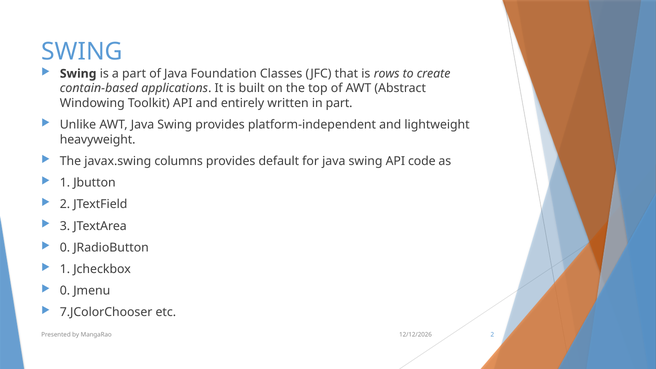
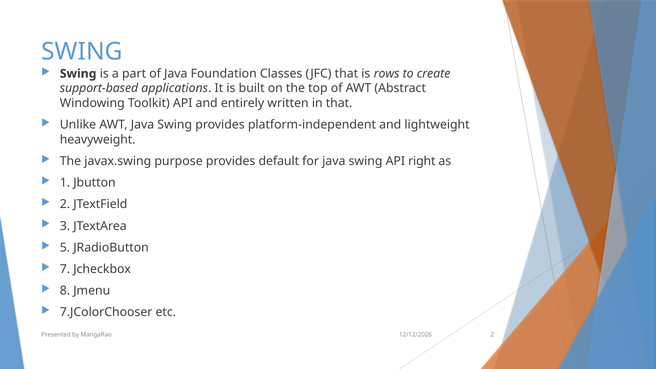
contain-based: contain-based -> support-based (99, 88)
in part: part -> that (339, 103)
columns: columns -> purpose (179, 161)
code: code -> right (422, 161)
0: 0 -> 5 (65, 248)
1: 1 -> 7 (65, 269)
0: 0 -> 8 (65, 291)
